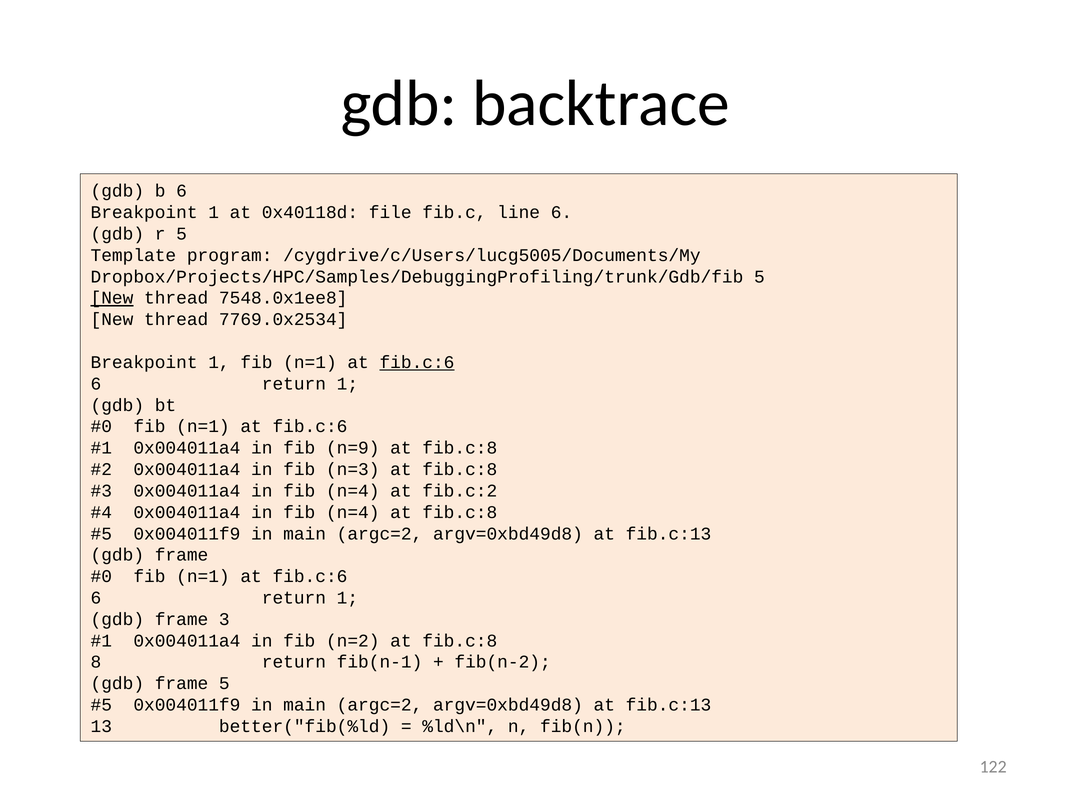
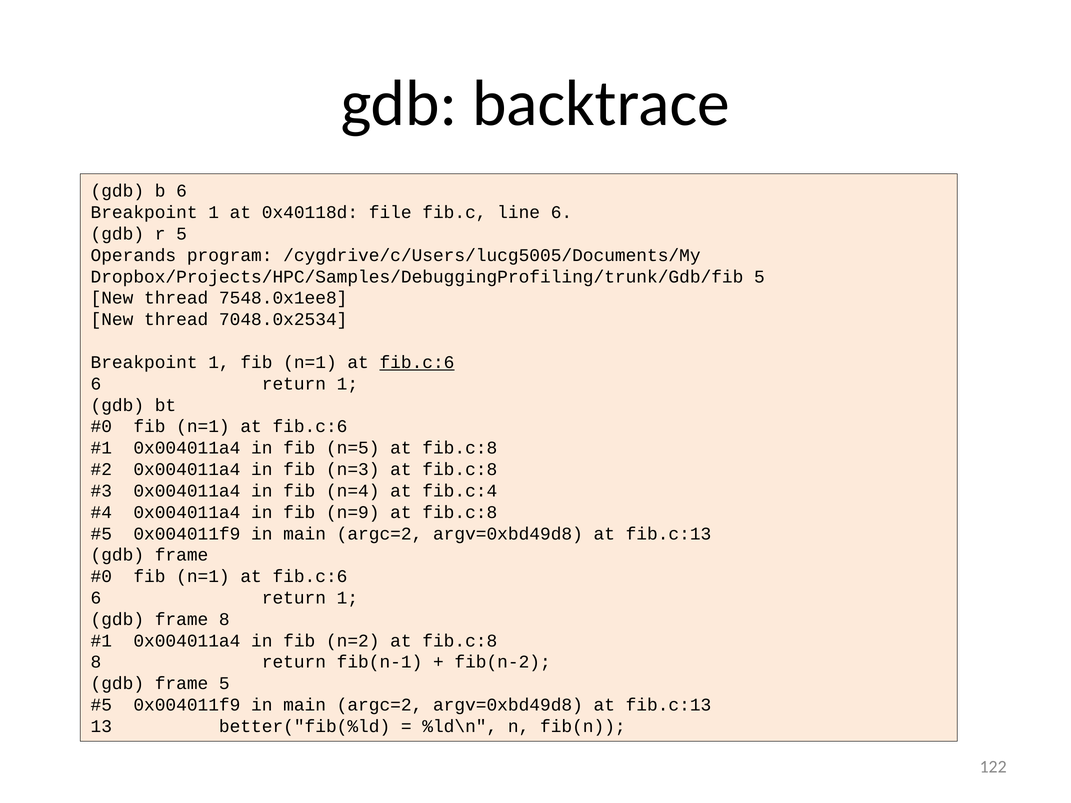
Template: Template -> Operands (133, 255)
New underline: present -> none (112, 298)
7769.0x2534: 7769.0x2534 -> 7048.0x2534 (283, 320)
n=9: n=9 -> n=5 (353, 448)
fib.c:2: fib.c:2 -> fib.c:4 (460, 491)
n=4: n=4 -> n=9 (353, 512)
frame 3: 3 -> 8 (224, 619)
